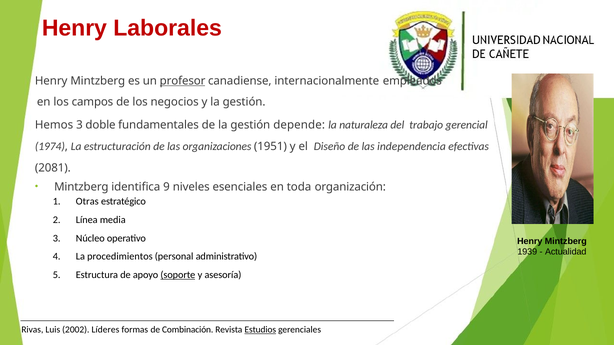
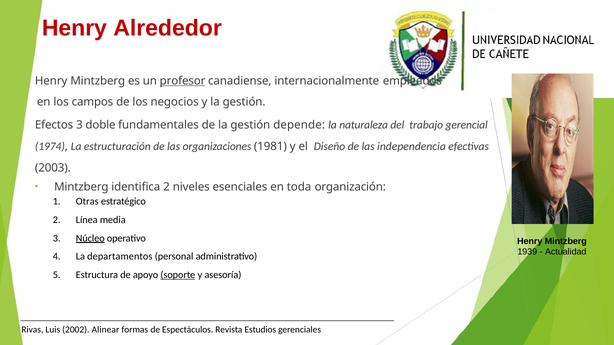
Laborales: Laborales -> Alrededor (168, 28)
Hemos: Hemos -> Efectos (54, 125)
1951: 1951 -> 1981 (270, 147)
2081: 2081 -> 2003 (53, 168)
identifica 9: 9 -> 2 (167, 187)
Núcleo underline: none -> present (90, 238)
procedimientos: procedimientos -> departamentos (120, 257)
Líderes: Líderes -> Alinear (105, 330)
Combinación: Combinación -> Espectáculos (188, 330)
Estudios underline: present -> none (260, 330)
